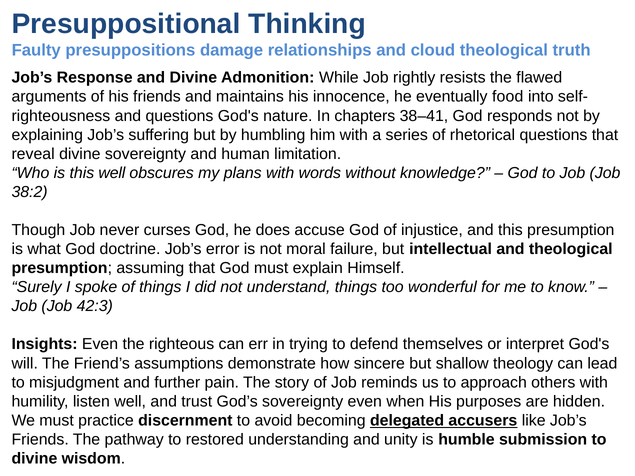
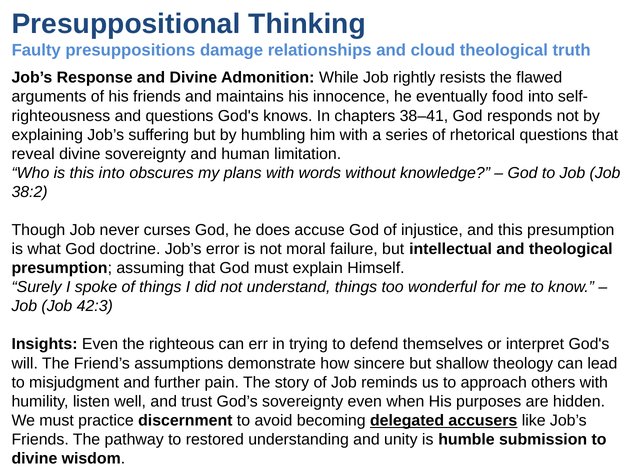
nature: nature -> knows (288, 116)
this well: well -> into (112, 173)
